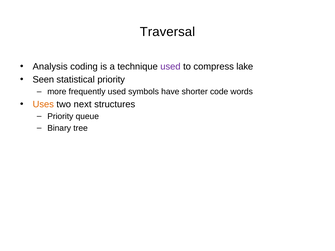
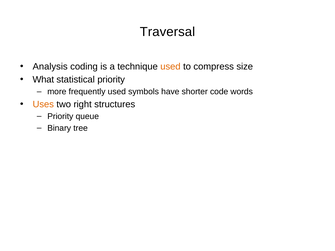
used colour: purple -> orange (170, 67)
lake: lake -> size (245, 67)
Seen: Seen -> What (43, 80)
next: next -> right (83, 104)
